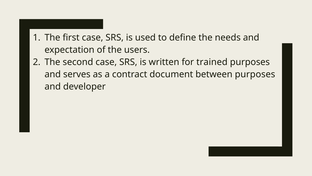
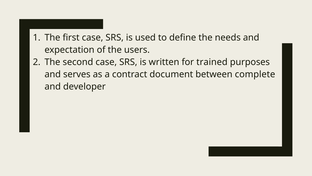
between purposes: purposes -> complete (255, 74)
